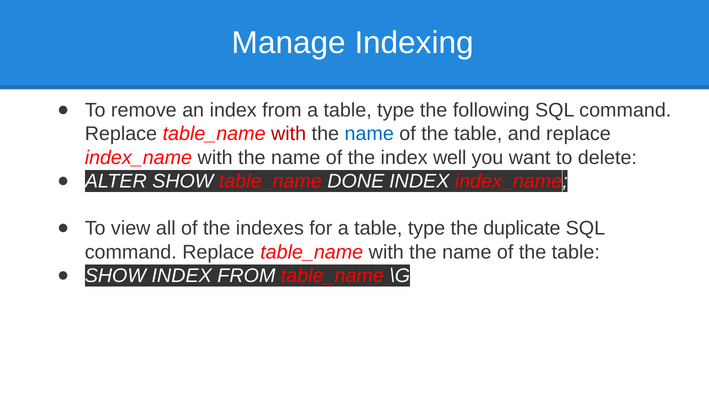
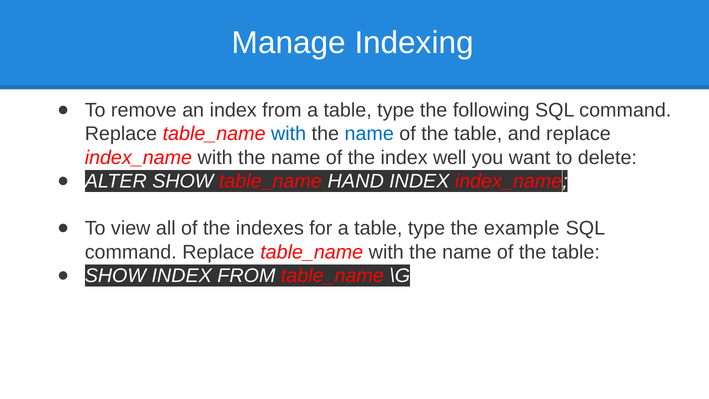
with colour: red -> blue (289, 134)
DONE: DONE -> HAND (356, 181)
duplicate: duplicate -> example (522, 228)
